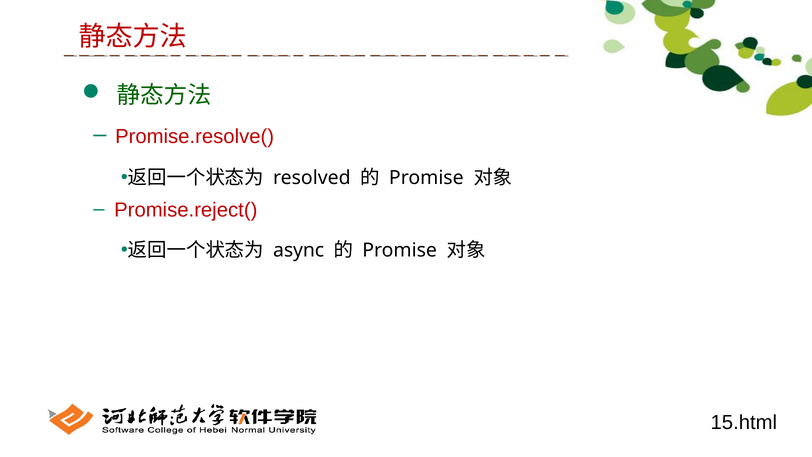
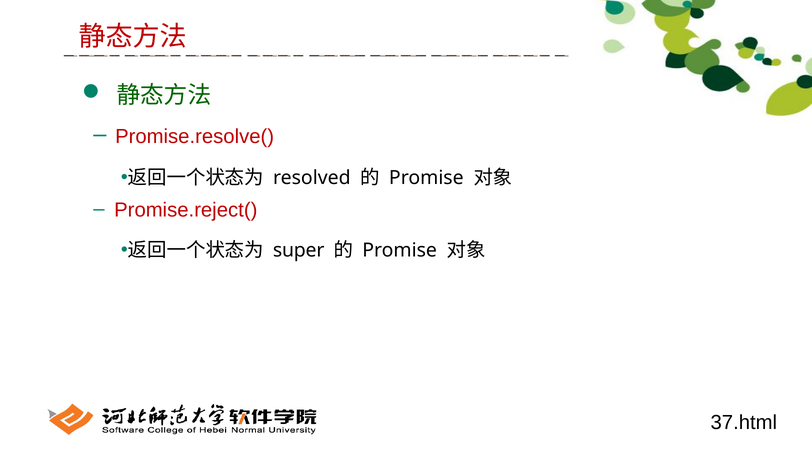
async: async -> super (299, 250)
15.html: 15.html -> 37.html (744, 422)
